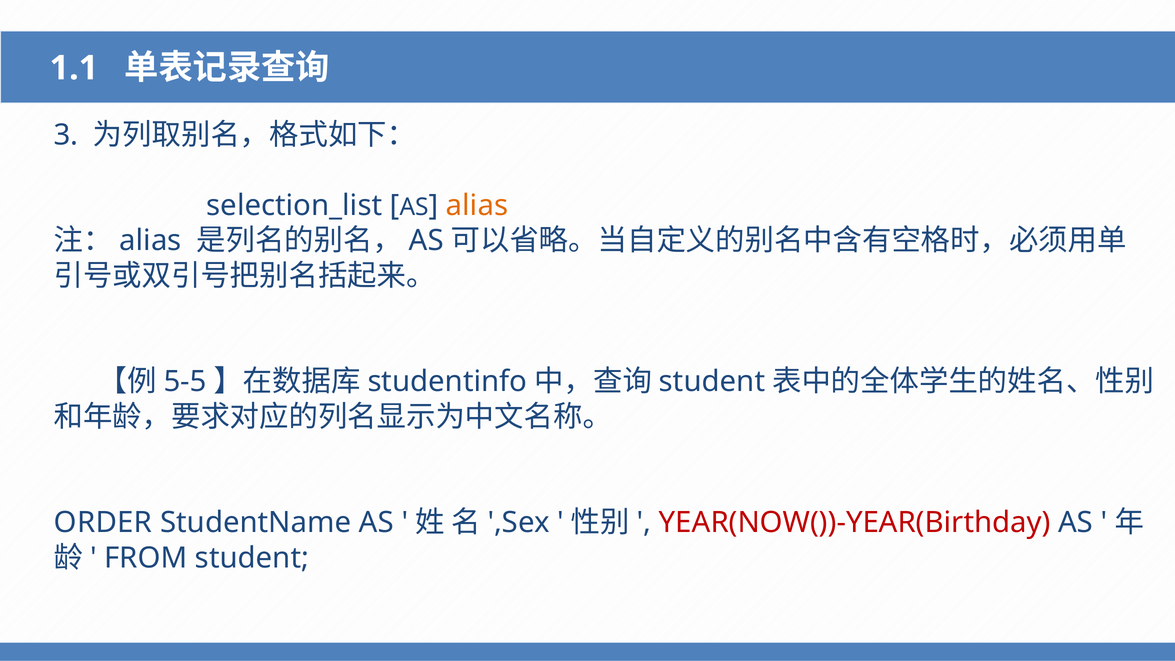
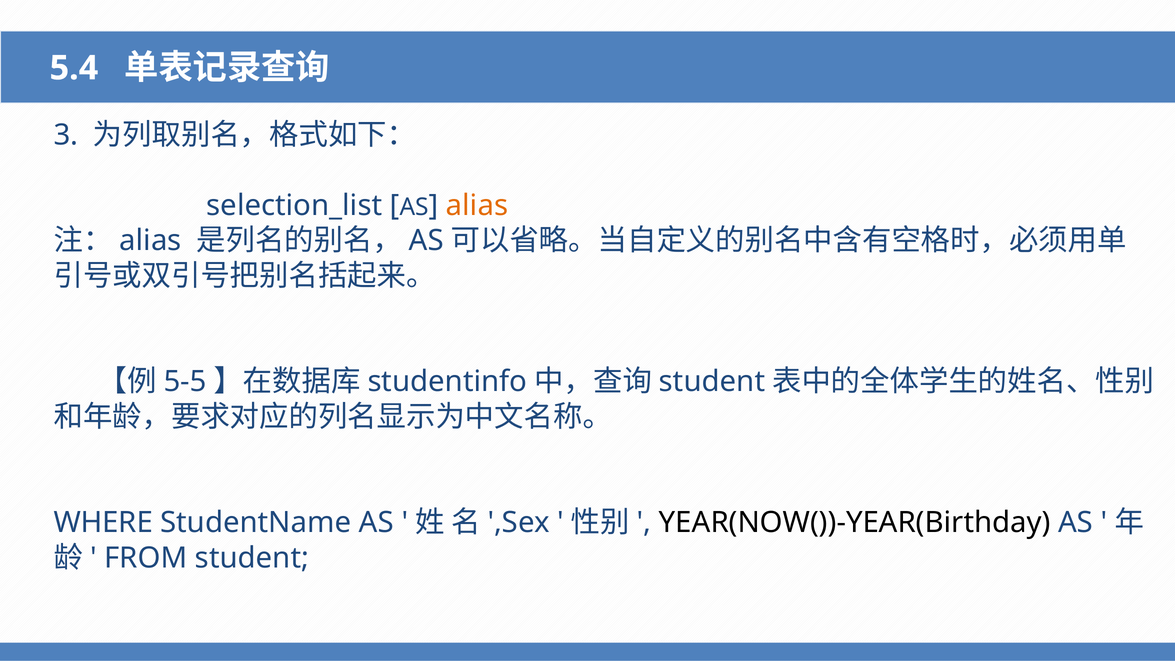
1.1: 1.1 -> 5.4 (74, 68)
ORDER: ORDER -> WHERE (103, 523)
YEAR(NOW())-YEAR(Birthday colour: red -> black (855, 523)
